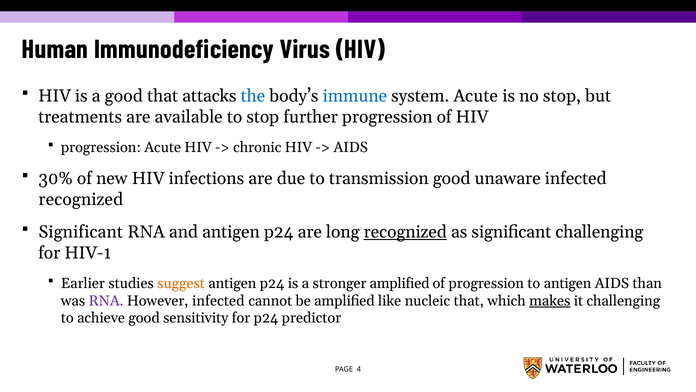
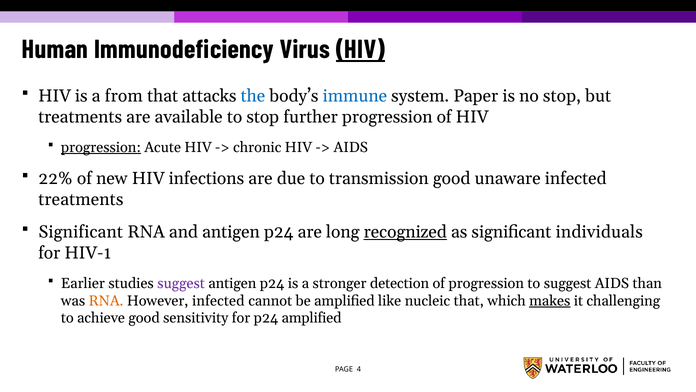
HIV underline: none -> present (360, 50)
a good: good -> from (124, 96)
system Acute: Acute -> Paper (476, 96)
progression underline: none -> present (101, 147)
30%: 30% -> 22% (55, 178)
recognized: recognized -> treatments (81, 199)
significant challenging: challenging -> individuals (599, 232)
suggest colour: orange -> purple (181, 283)
stronger amplified: amplified -> detection (400, 283)
to antigen: antigen -> suggest (568, 283)
RNA colour: purple -> orange (106, 300)
p24 predictor: predictor -> amplified (312, 318)
